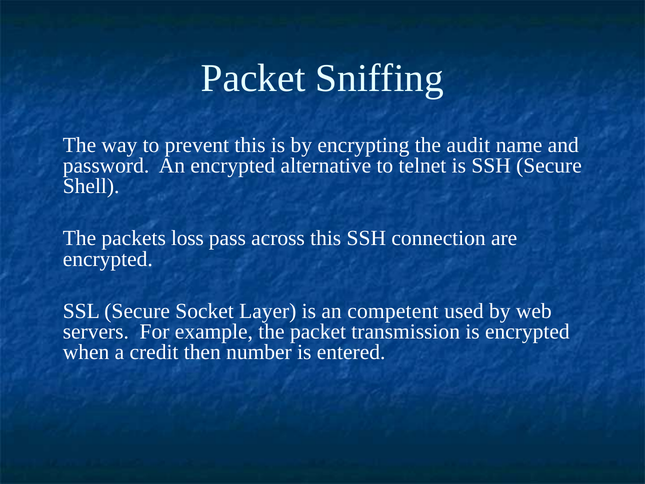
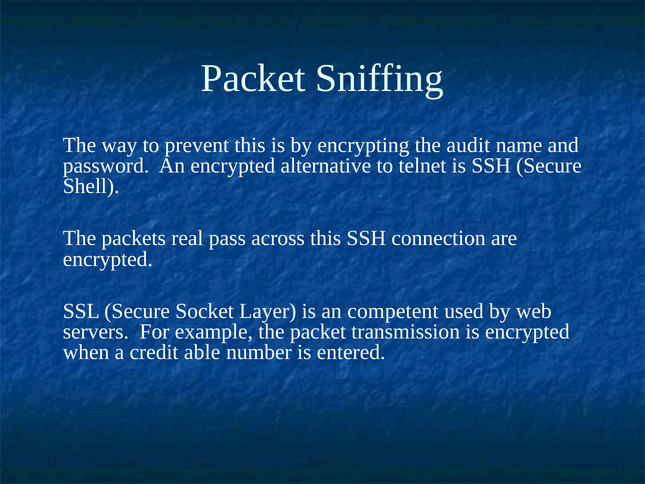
loss: loss -> real (187, 238)
then: then -> able (202, 352)
